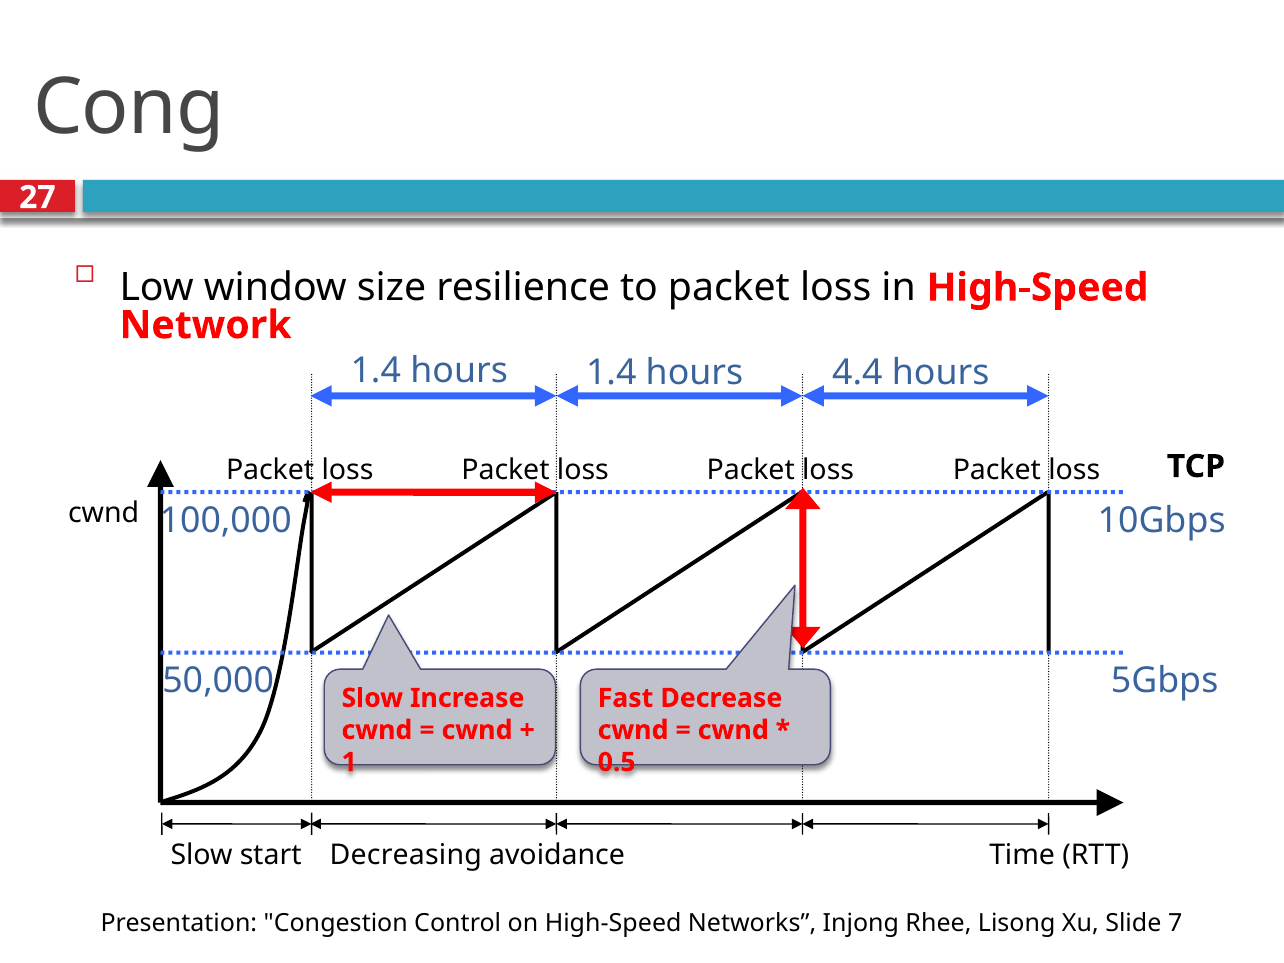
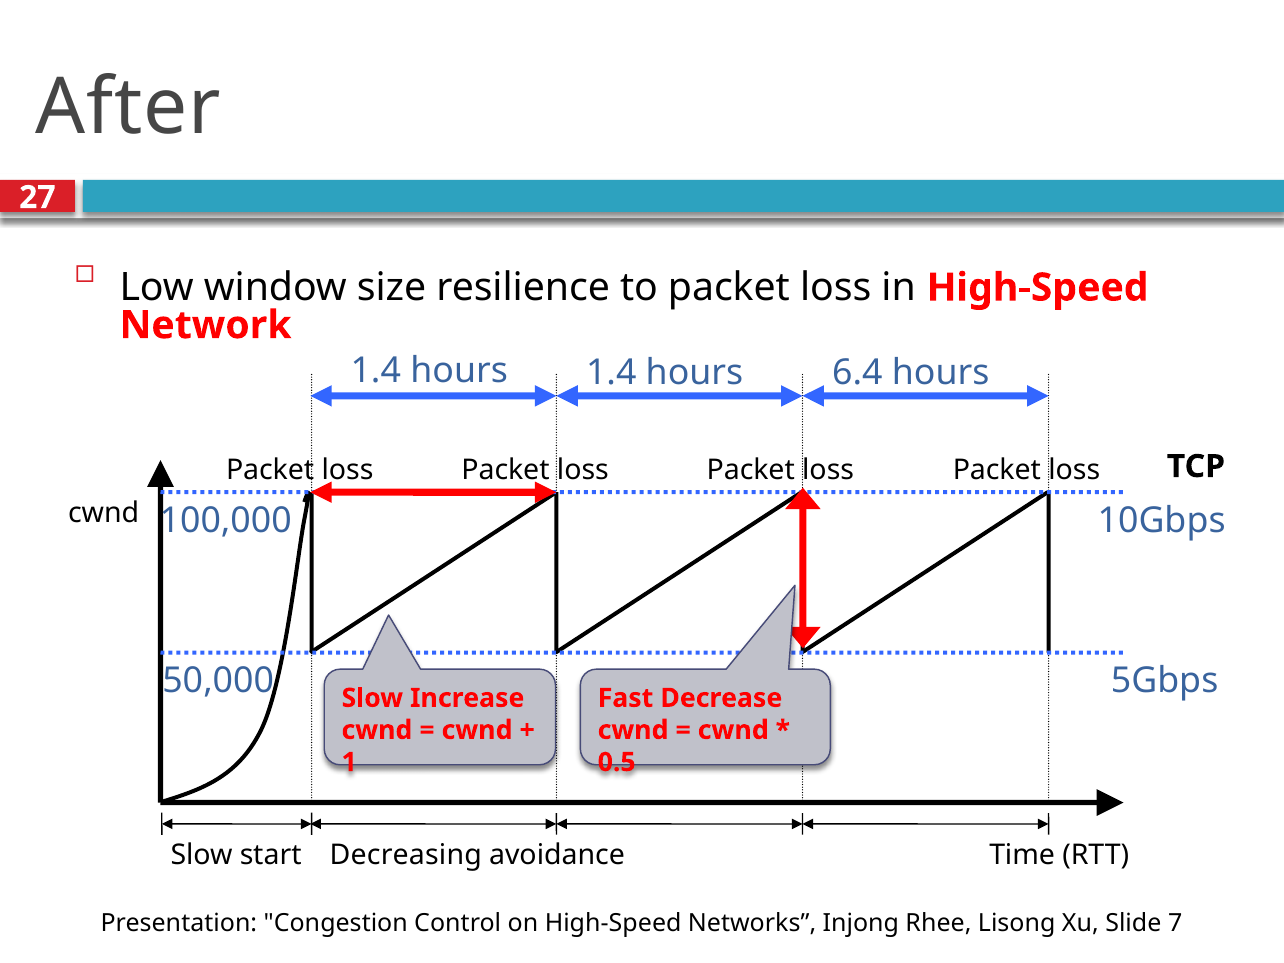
Cong: Cong -> After (128, 107)
4.4: 4.4 -> 6.4 (857, 373)
